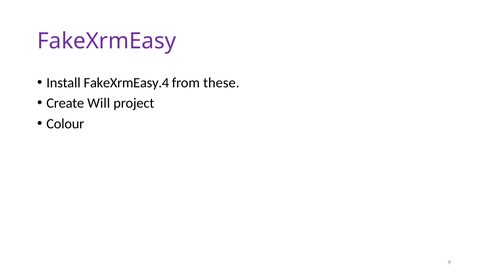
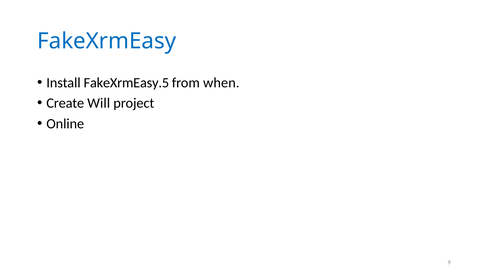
FakeXrmEasy colour: purple -> blue (107, 41)
FakeXrmEasy.4: FakeXrmEasy.4 -> FakeXrmEasy.5 (126, 83)
these: these -> when (221, 83)
Colour: Colour -> Online (65, 123)
